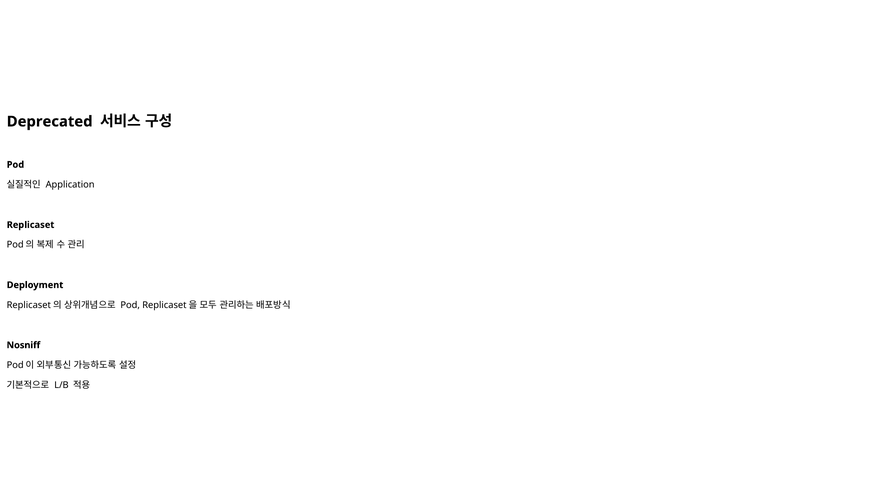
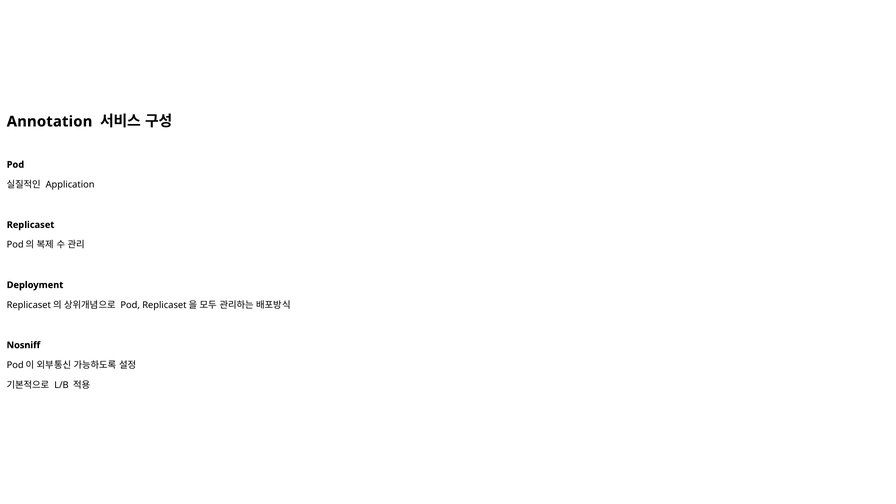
Deprecated: Deprecated -> Annotation (50, 122)
